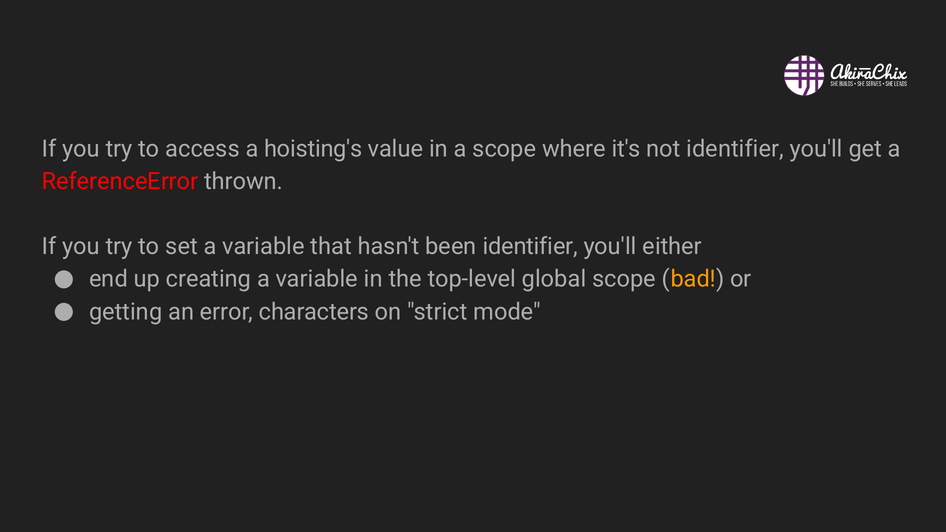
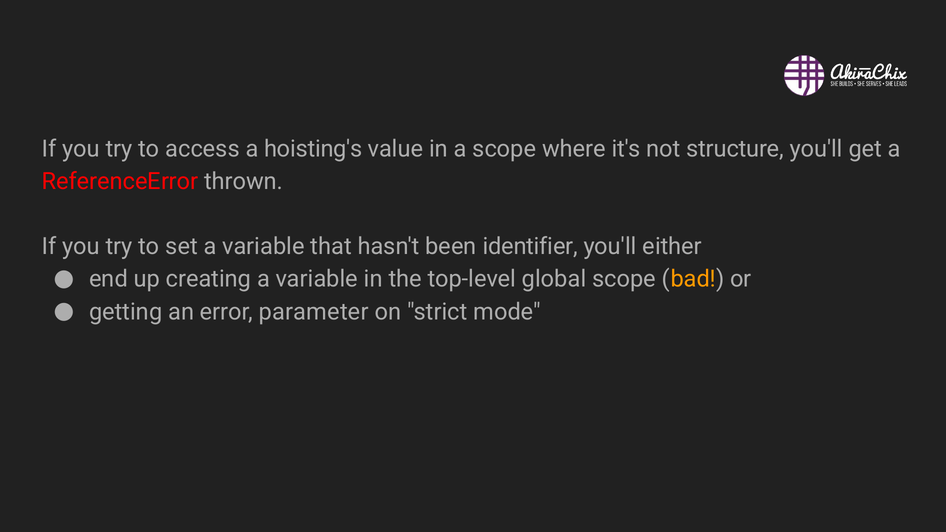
not identifier: identifier -> structure (735, 149)
characters: characters -> parameter (314, 312)
